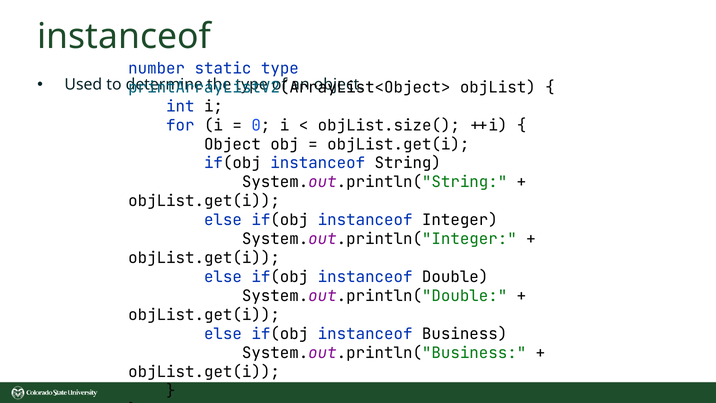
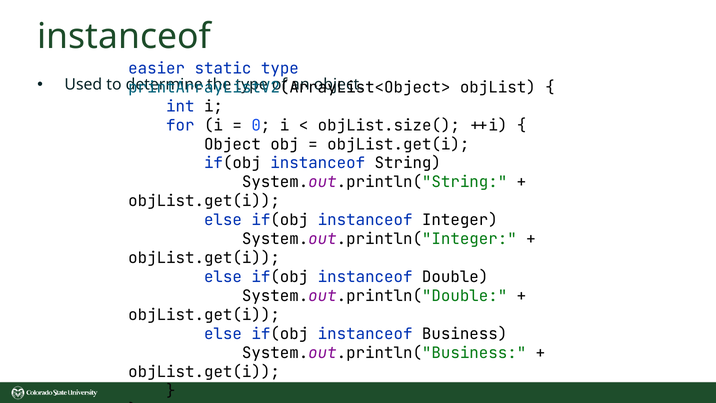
number: number -> easier (157, 68)
